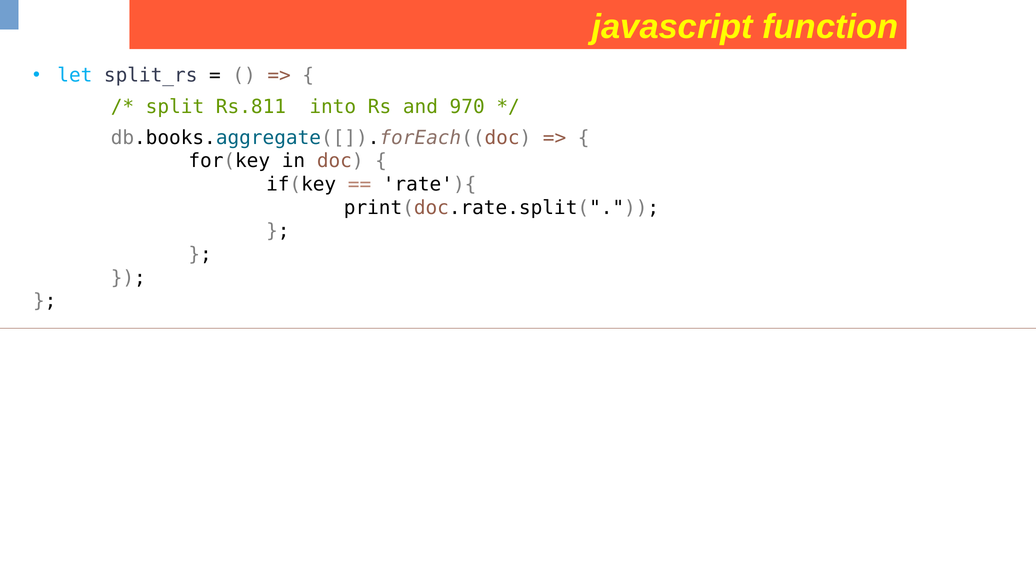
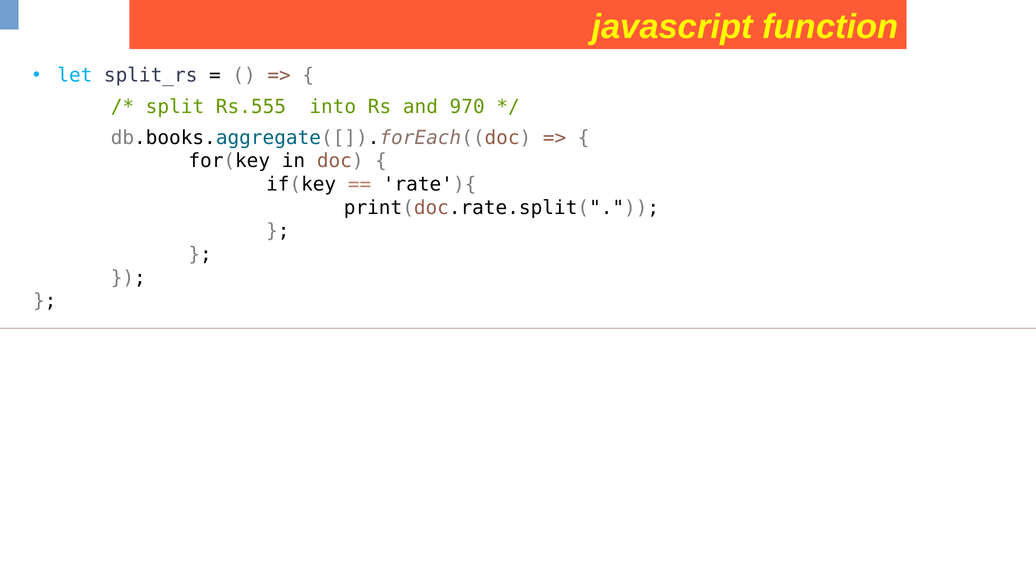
Rs.811: Rs.811 -> Rs.555 (251, 107)
